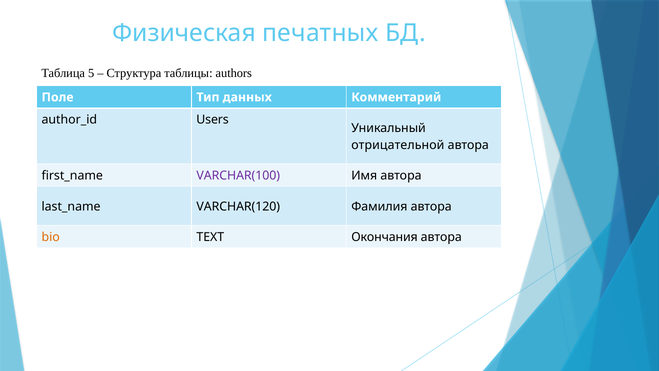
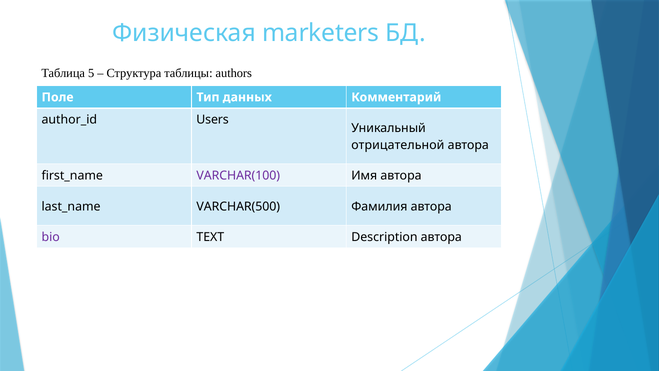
печатных: печатных -> marketers (321, 33)
VARCHAR(120: VARCHAR(120 -> VARCHAR(500 (238, 206)
bio colour: orange -> purple (51, 237)
Окончания: Окончания -> Description (384, 237)
